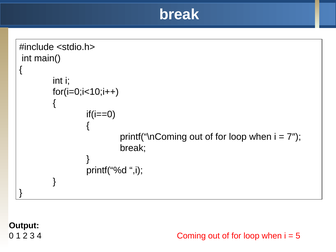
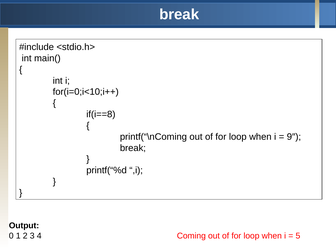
if(i==0: if(i==0 -> if(i==8 (101, 114)
7″: 7″ -> 9″ (294, 137)
